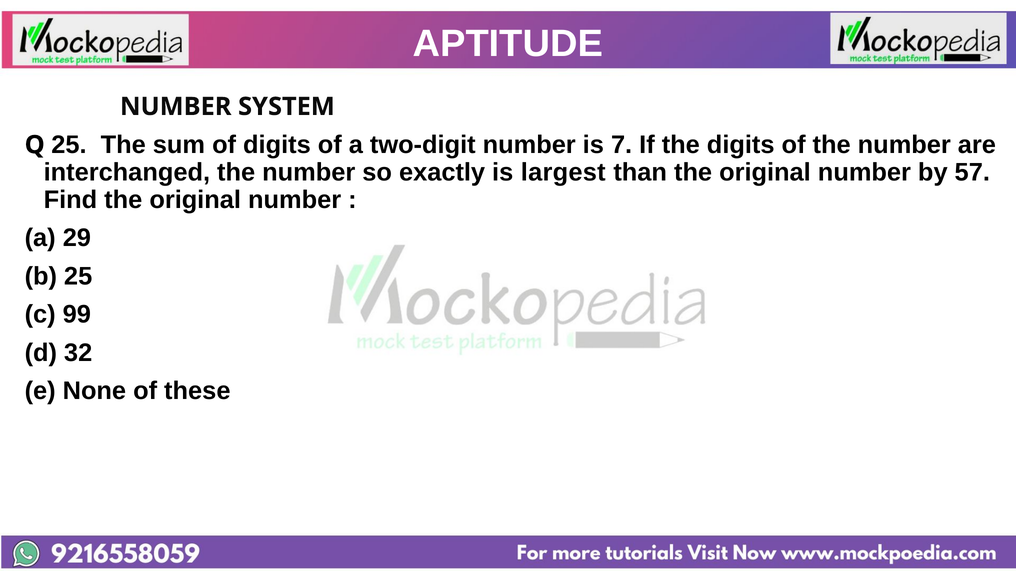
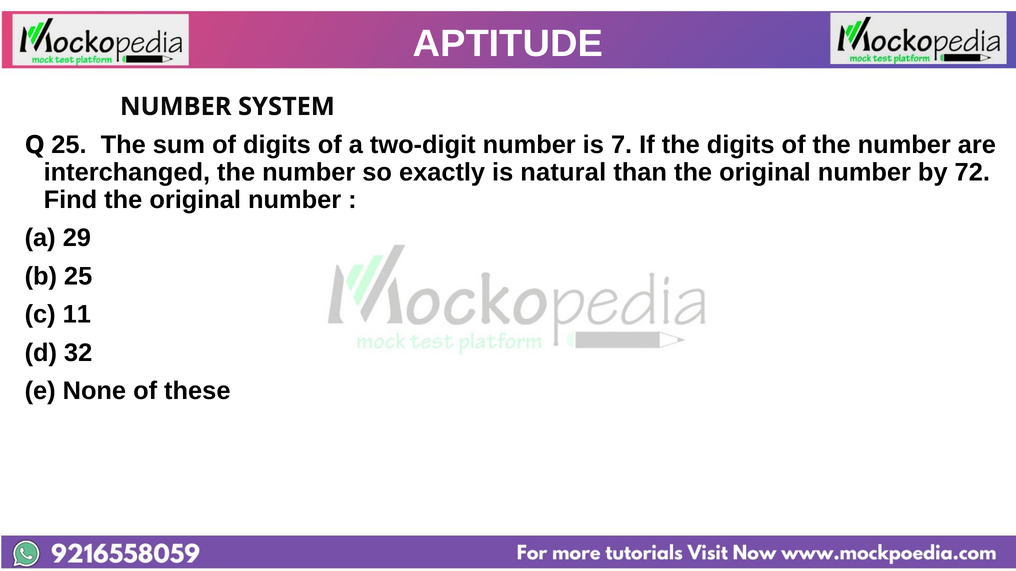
largest: largest -> natural (563, 172)
57: 57 -> 72 (972, 172)
99: 99 -> 11 (77, 315)
